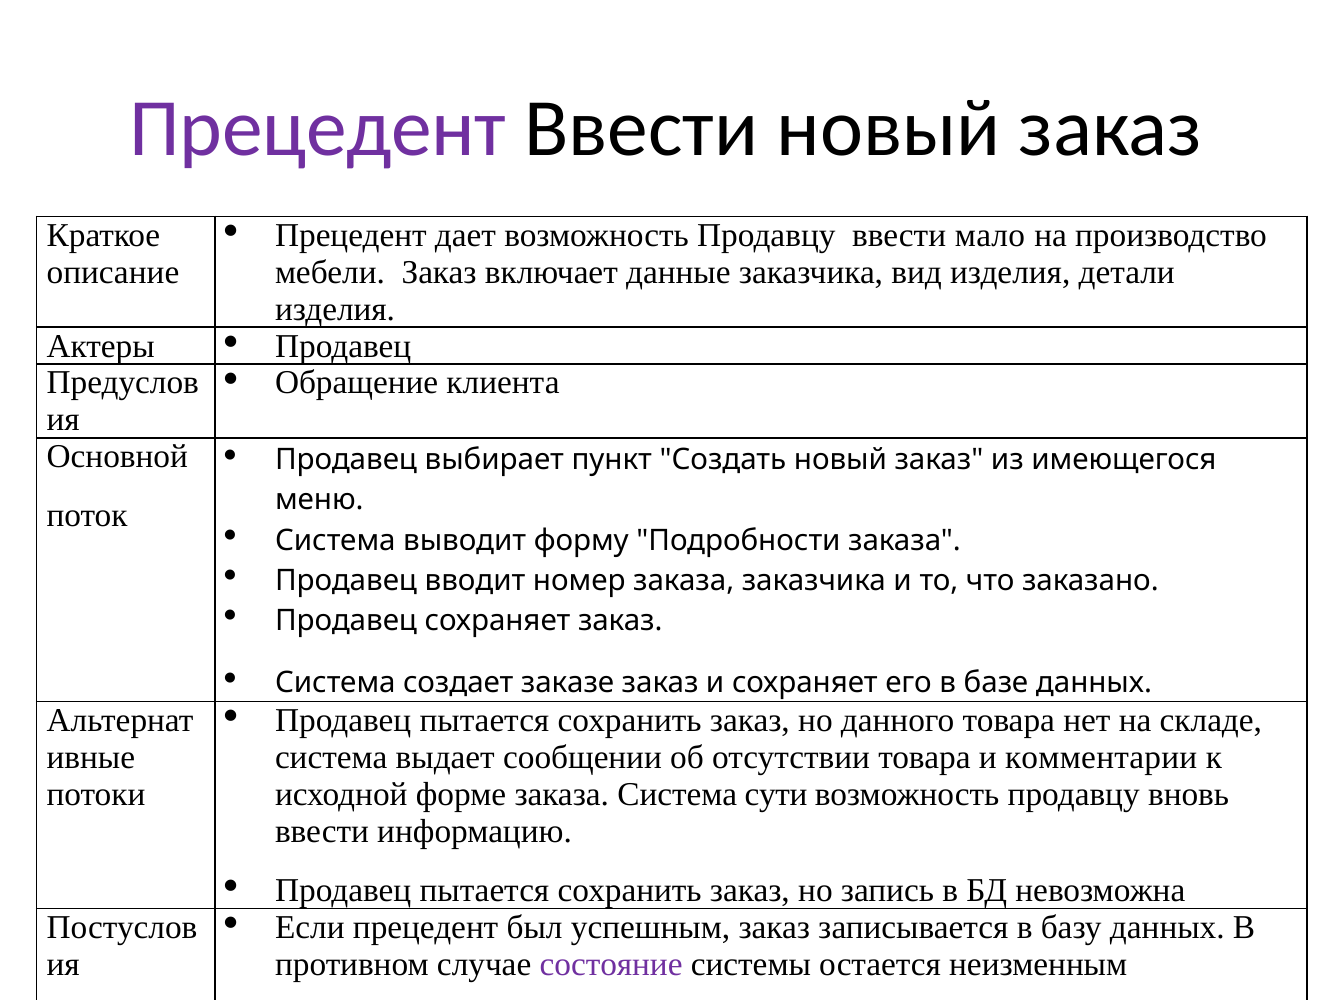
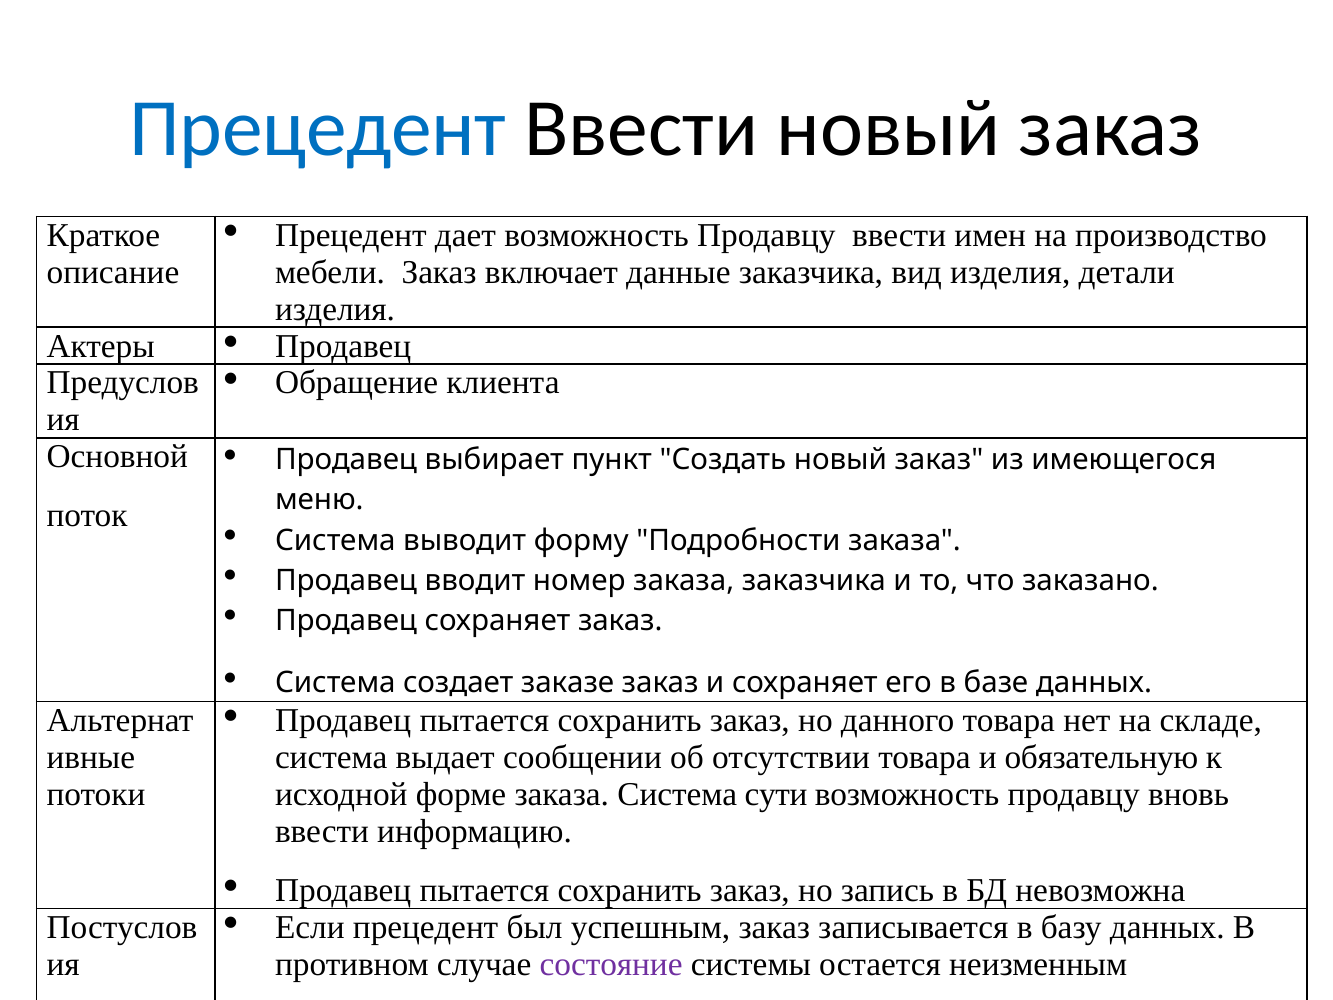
Прецедент colour: purple -> blue (318, 129)
мало: мало -> имен (990, 235)
комментарии: комментарии -> обязательную (1101, 757)
